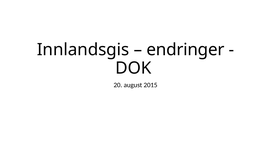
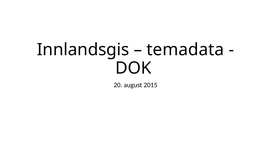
endringer: endringer -> temadata (185, 49)
